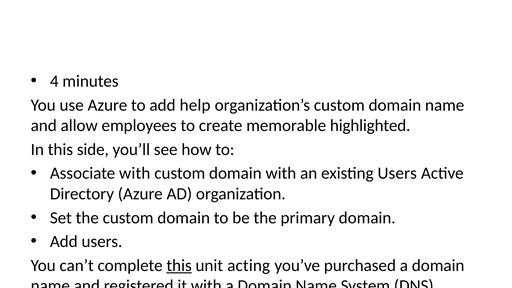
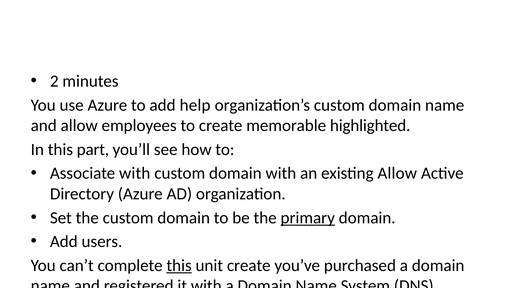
4: 4 -> 2 (54, 81)
side: side -> part (93, 149)
existing Users: Users -> Allow (397, 173)
primary underline: none -> present (308, 218)
unit acting: acting -> create (249, 265)
